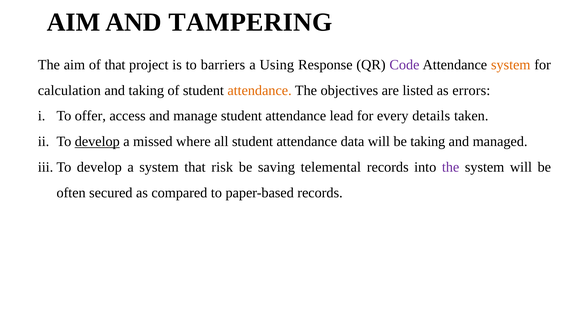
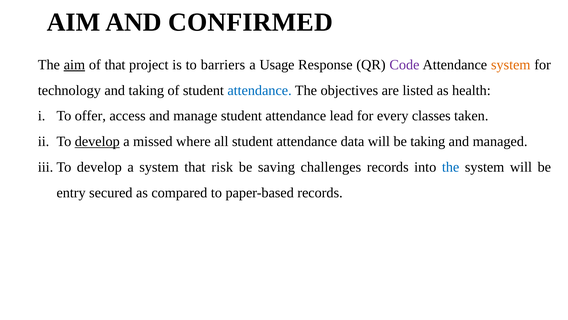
TAMPERING: TAMPERING -> CONFIRMED (251, 22)
aim underline: none -> present (74, 65)
Using: Using -> Usage (277, 65)
calculation: calculation -> technology (69, 90)
attendance colour: orange -> blue (260, 90)
errors: errors -> health (471, 90)
details: details -> classes (431, 116)
telemental: telemental -> challenges (331, 167)
the colour: purple -> blue (451, 167)
often: often -> entry (71, 192)
